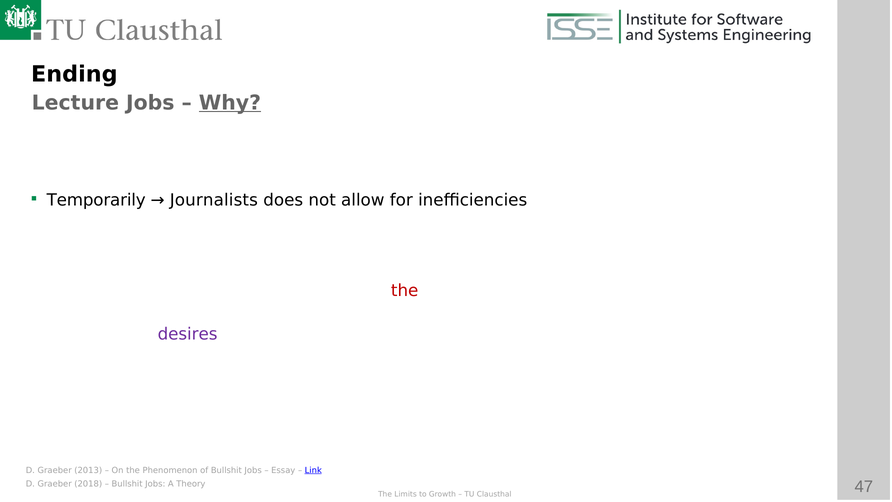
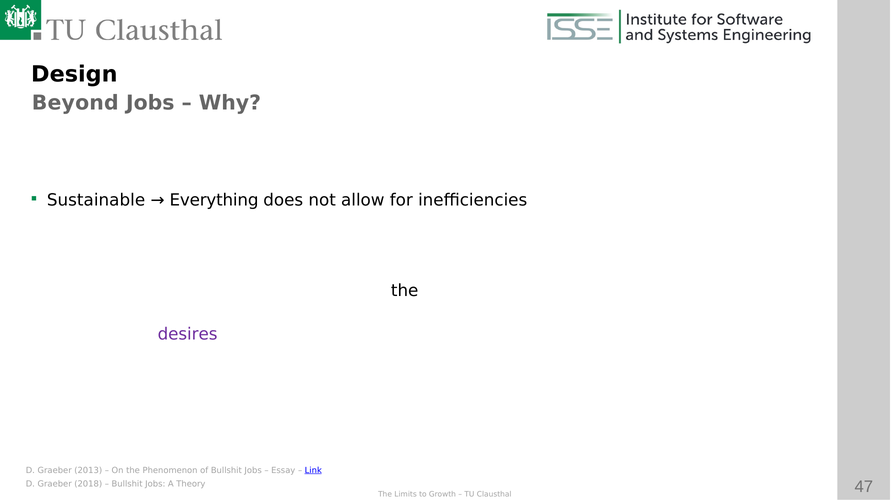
Ending: Ending -> Design (74, 74)
Lecture: Lecture -> Beyond (75, 103)
Why underline: present -> none (230, 103)
Temporarily: Temporarily -> Sustainable (96, 200)
Journalists: Journalists -> Everything (214, 200)
the colour: red -> black (405, 291)
